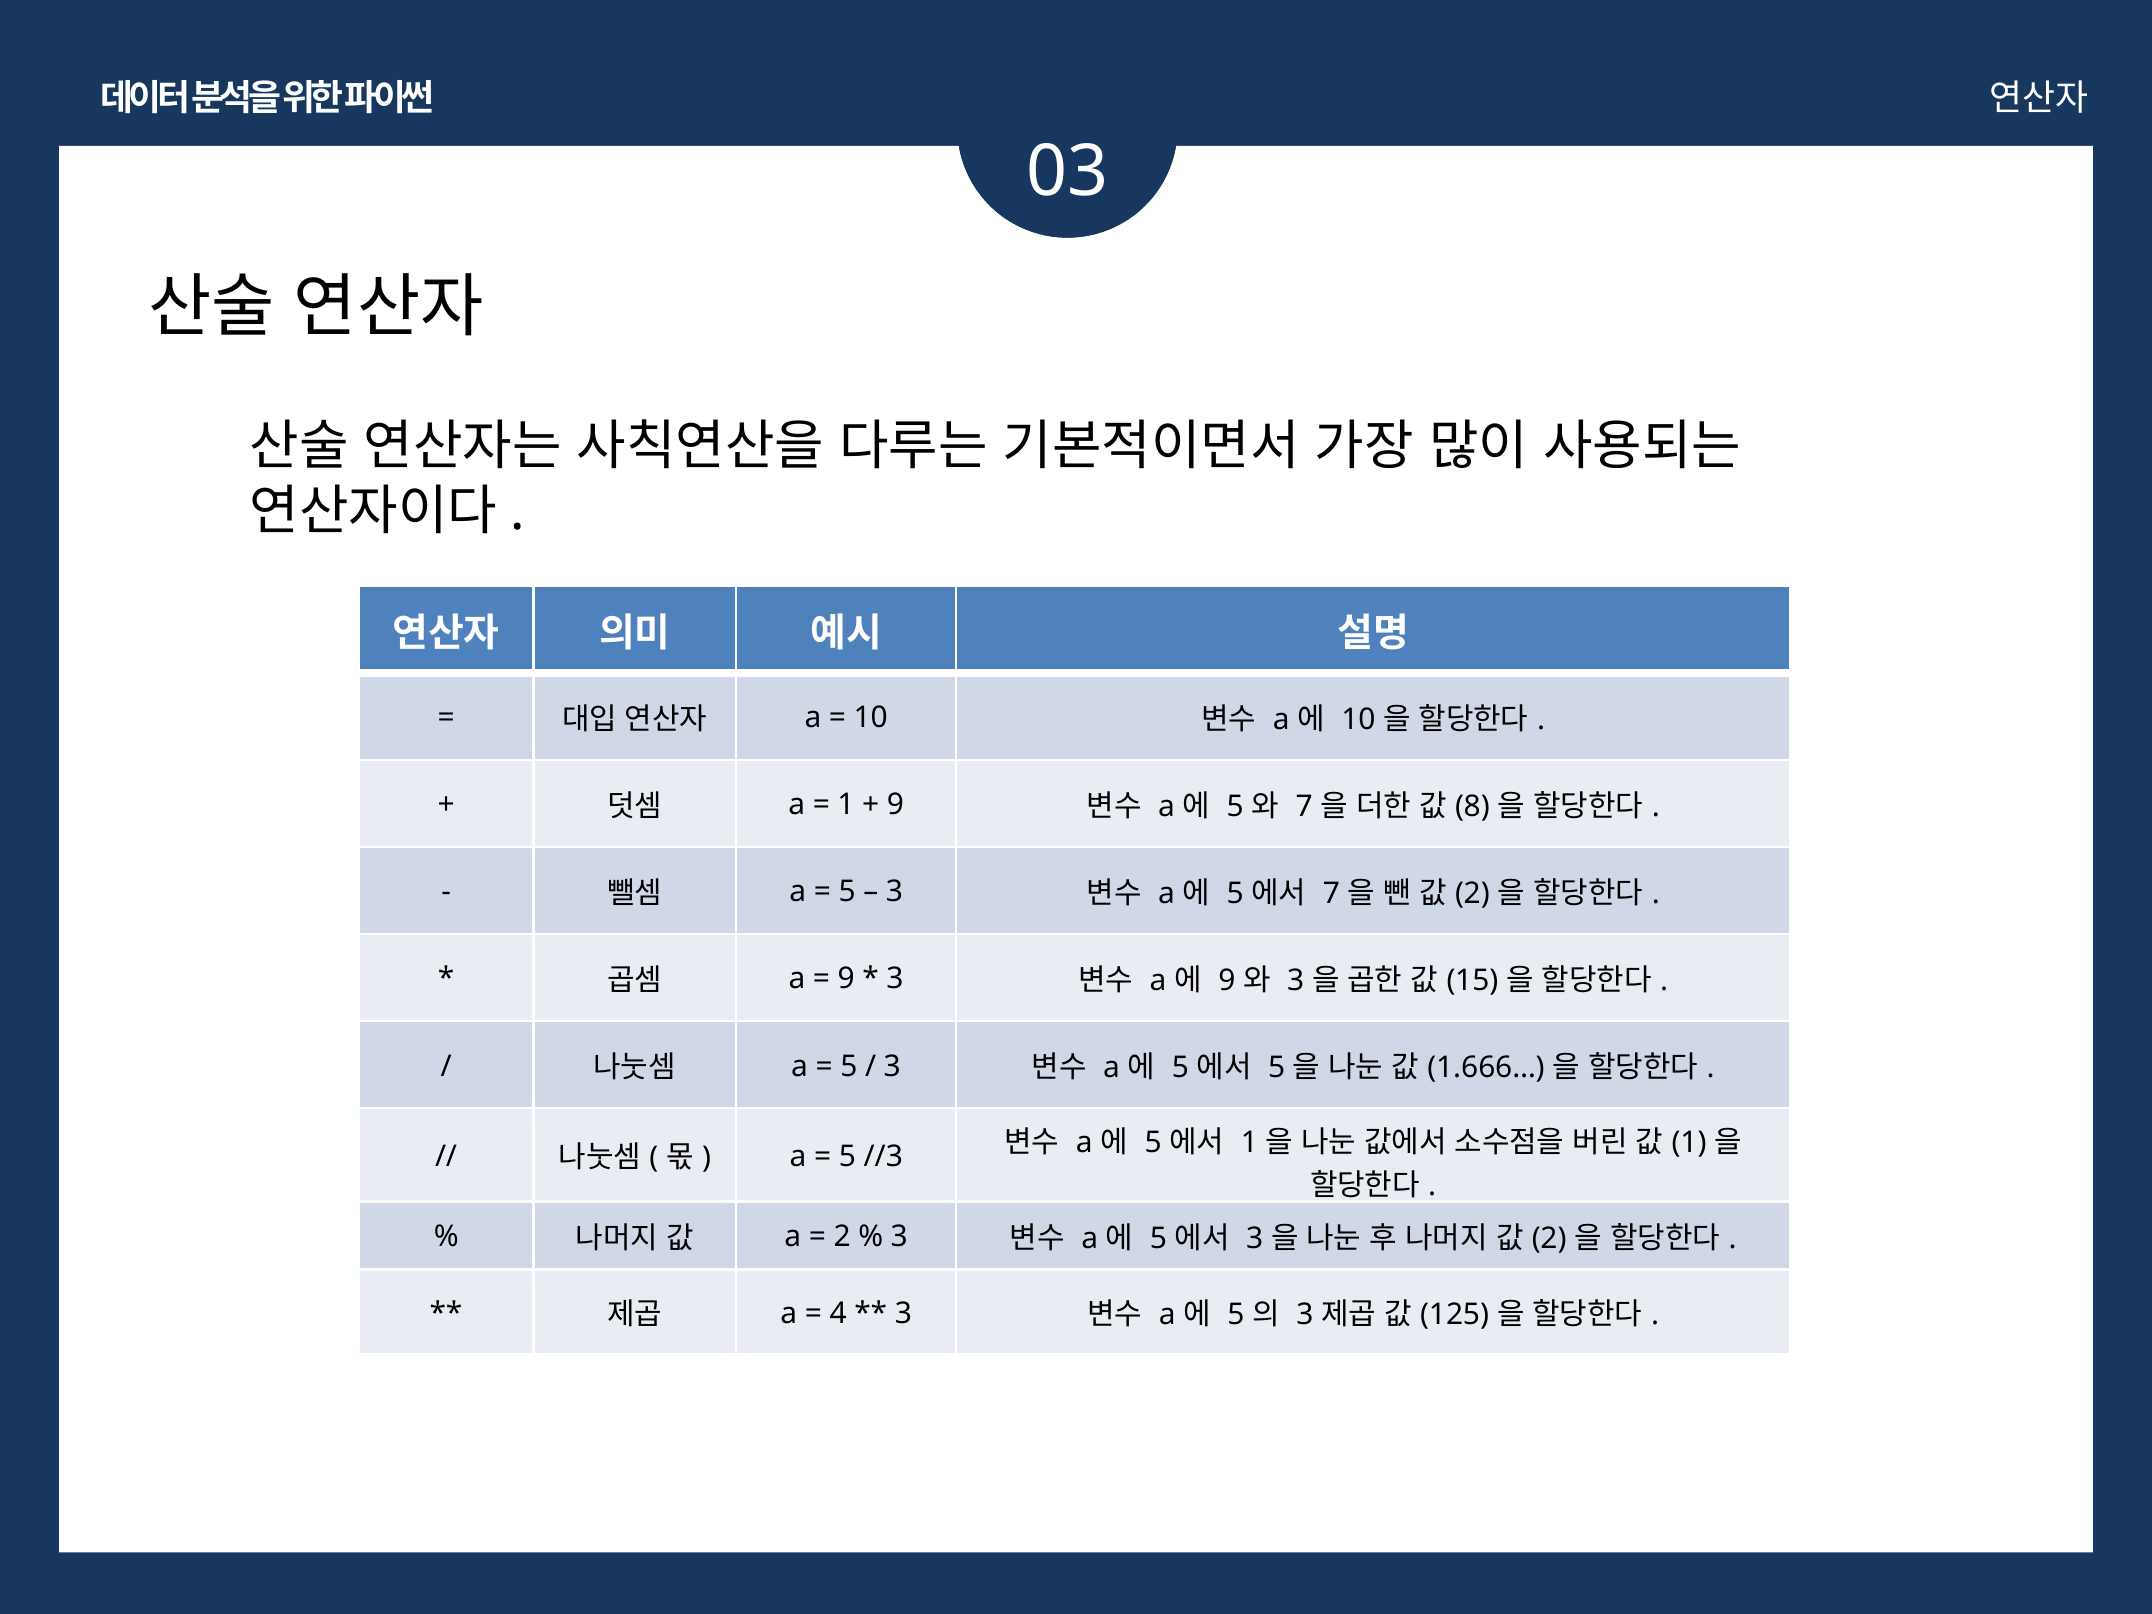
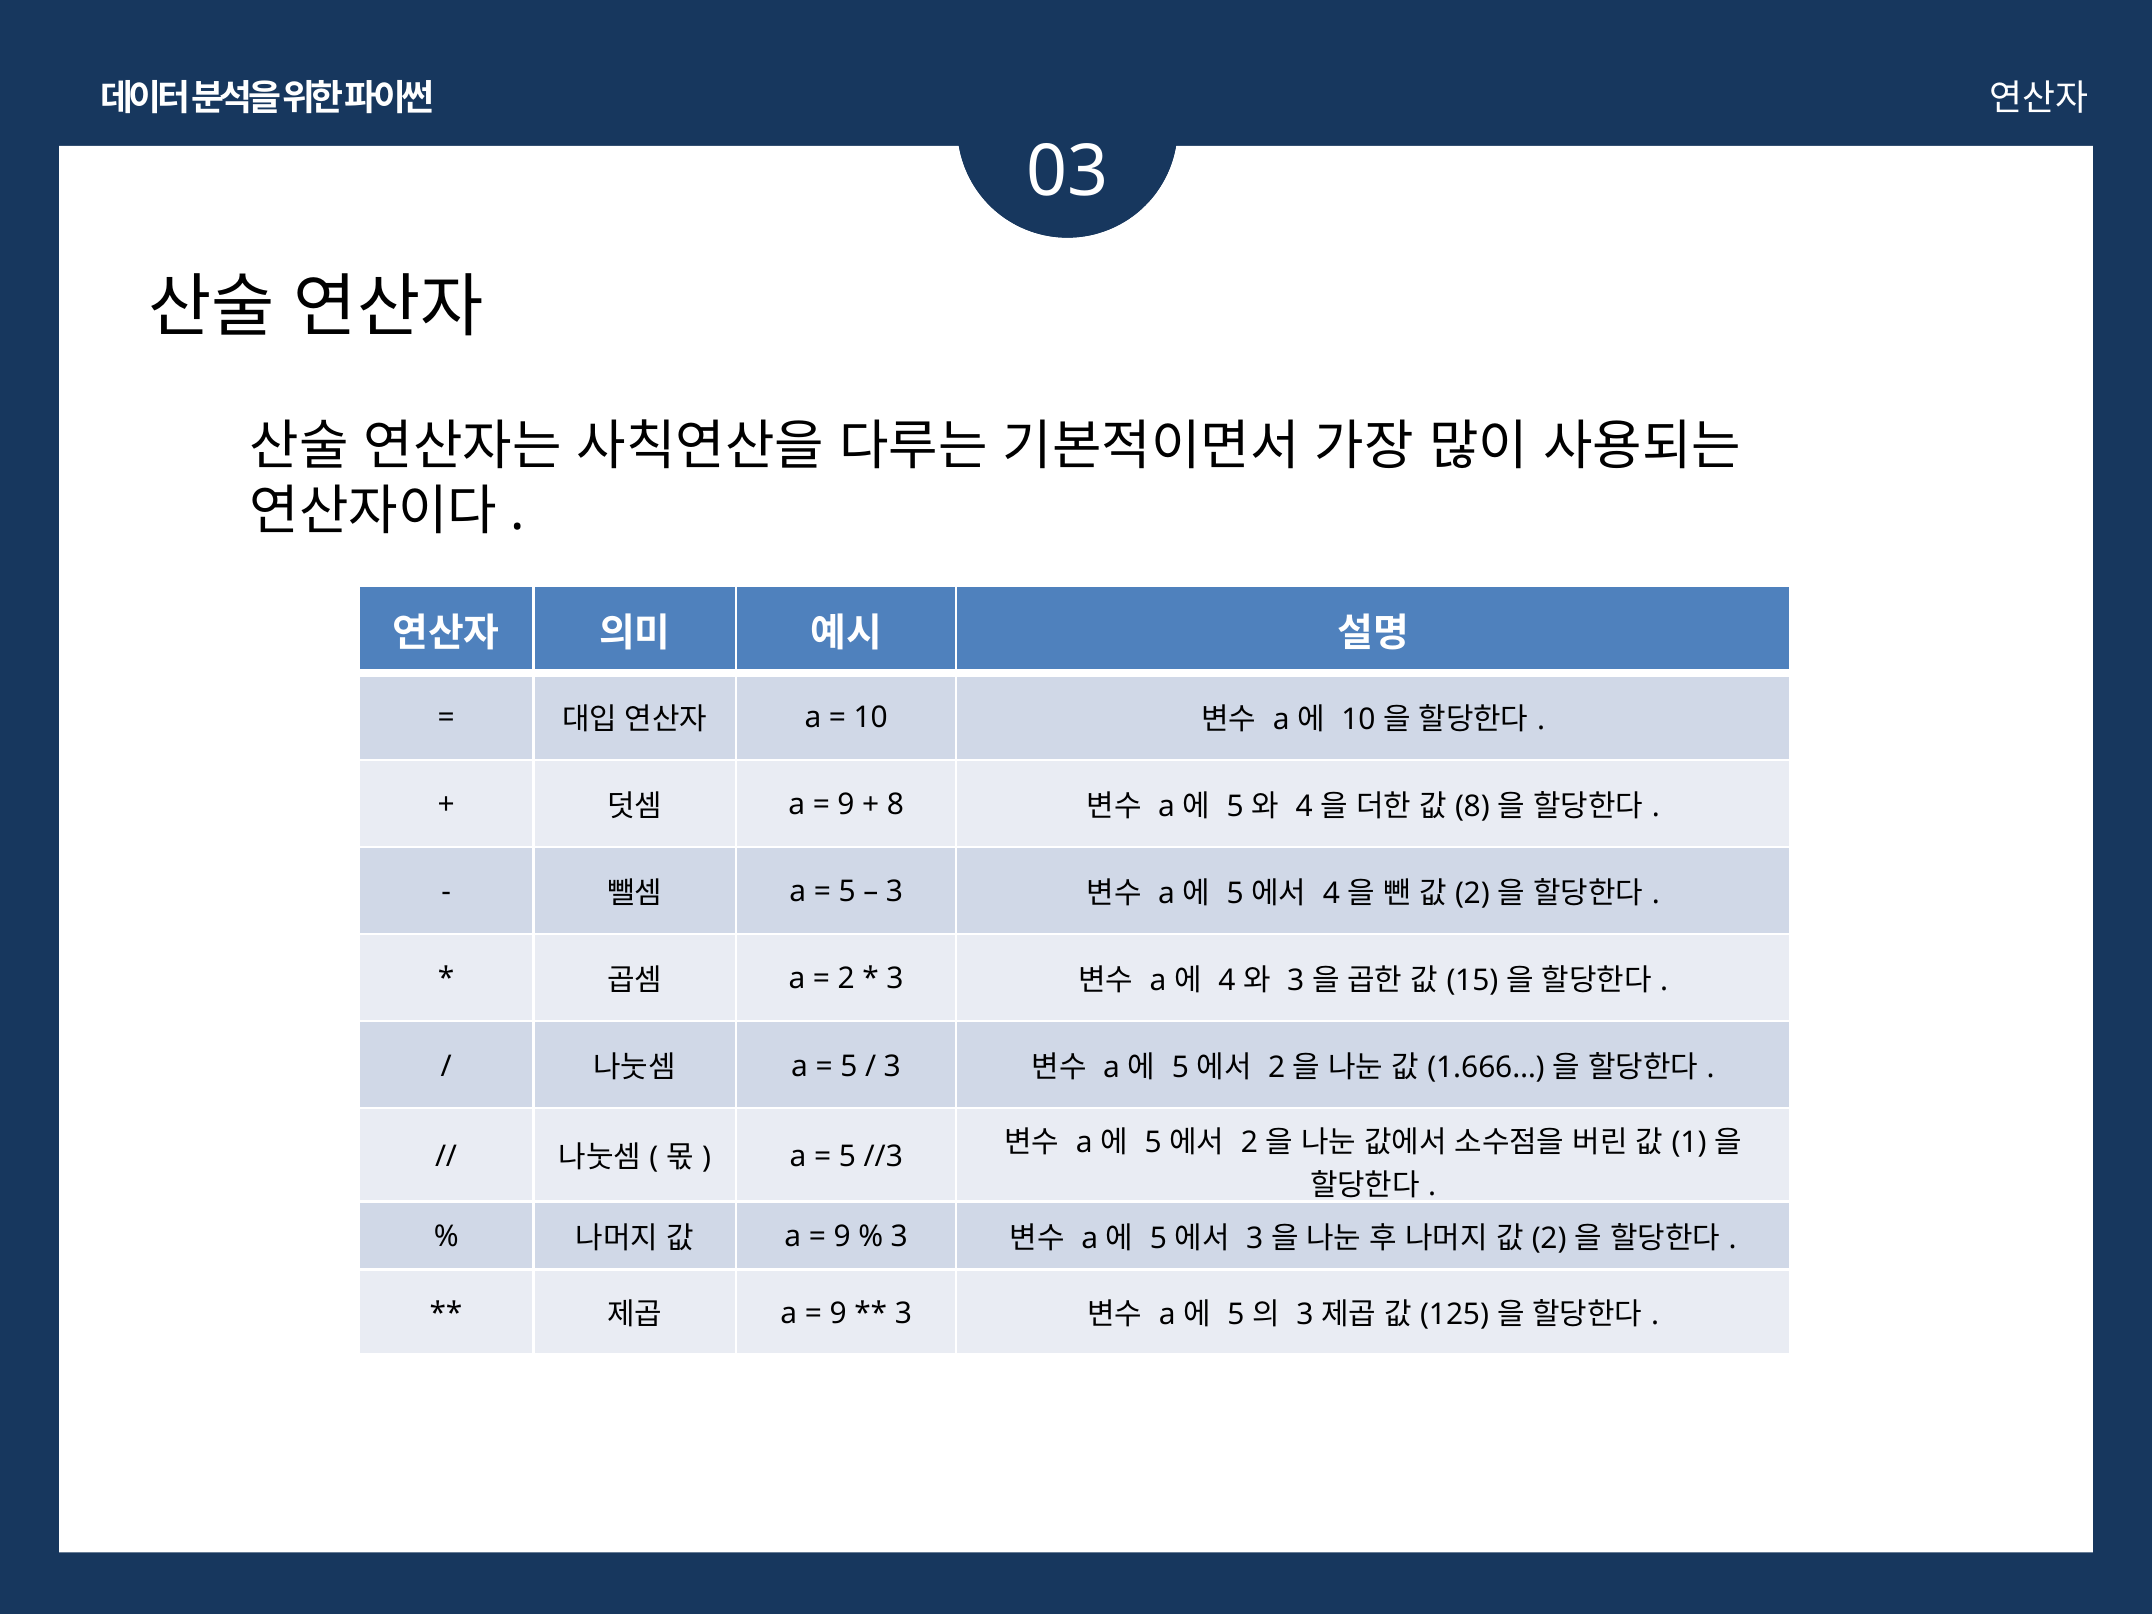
1: 1 -> 9 (846, 805)
9: 9 -> 8 (896, 805)
7: 7 -> 4 (1304, 806)
7: 7 -> 4 (1332, 893)
9: 9 -> 2 (846, 979)
9: 9 -> 4 (1227, 980)
5: 5 -> 2 (1277, 1067)
1: 1 -> 2 (1249, 1143)
2: 2 -> 9 (842, 1237)
4: 4 -> 9 (838, 1314)
